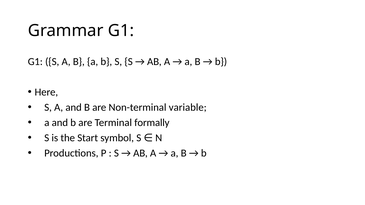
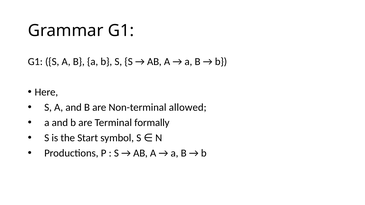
variable: variable -> allowed (188, 108)
